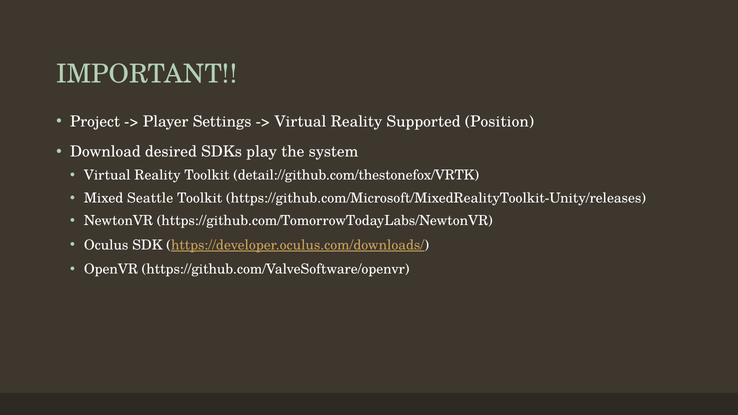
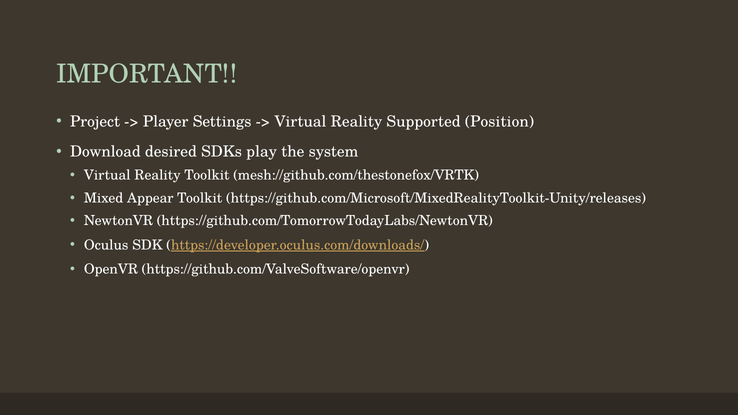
detail://github.com/thestonefox/VRTK: detail://github.com/thestonefox/VRTK -> mesh://github.com/thestonefox/VRTK (356, 175)
Seattle: Seattle -> Appear (150, 198)
